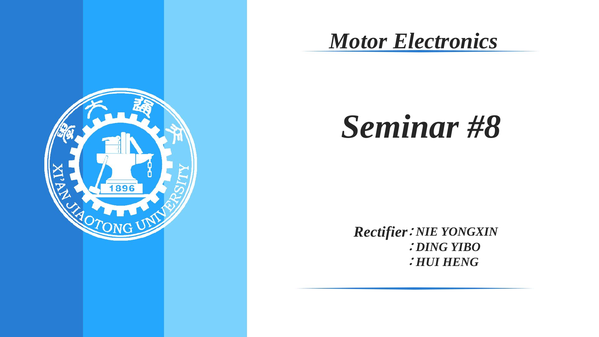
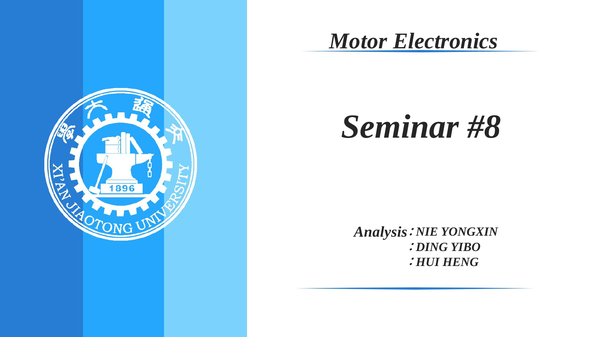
Rectifier: Rectifier -> Analysis (381, 232)
